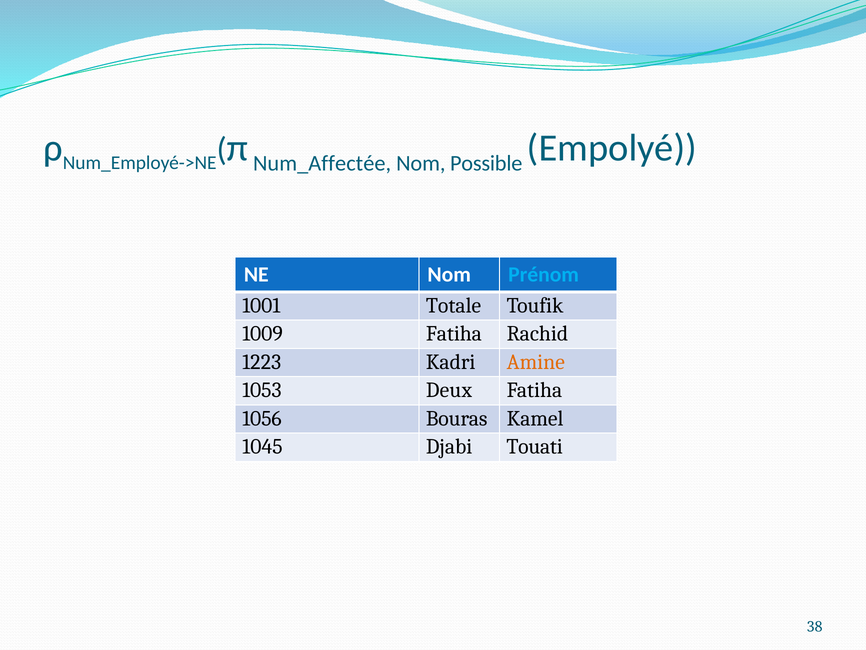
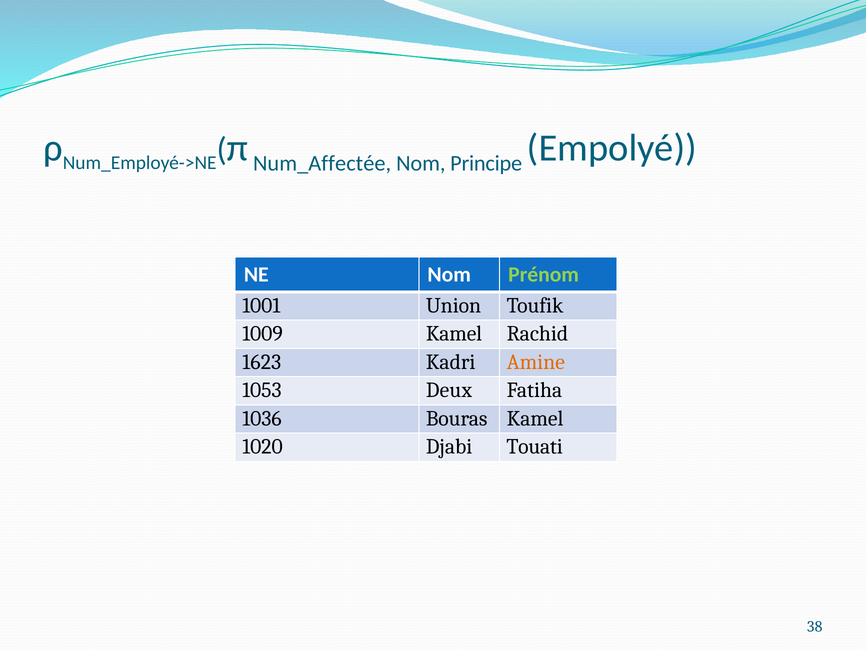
Possible: Possible -> Principe (486, 163)
Prénom colour: light blue -> light green (544, 274)
Totale: Totale -> Union (454, 305)
1009 Fatiha: Fatiha -> Kamel (454, 333)
1223: 1223 -> 1623 (262, 362)
1056: 1056 -> 1036 (262, 418)
1045: 1045 -> 1020 (263, 446)
